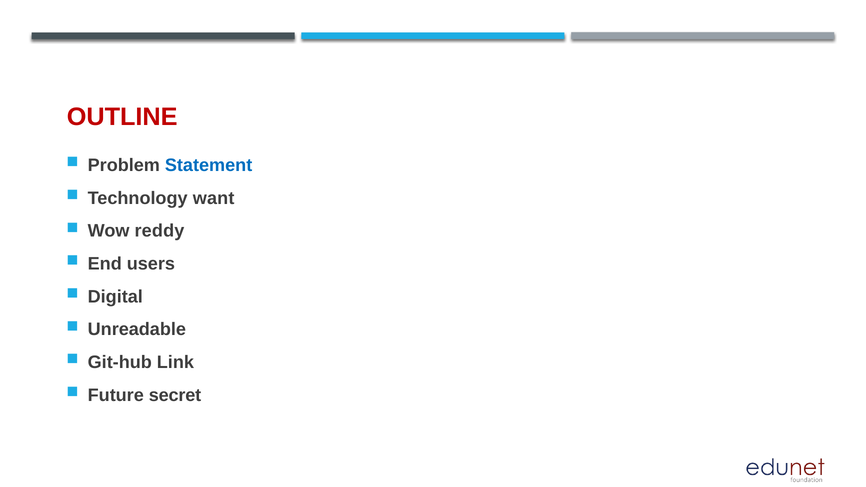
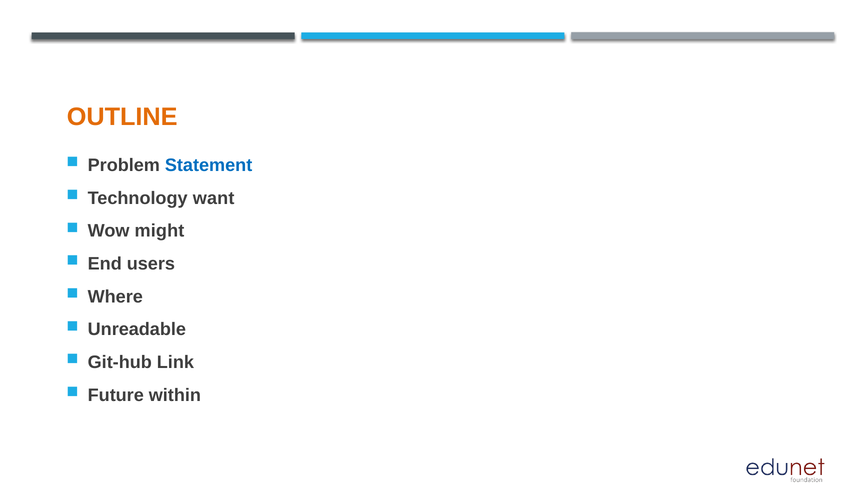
OUTLINE colour: red -> orange (122, 117)
reddy: reddy -> might (159, 231)
Digital: Digital -> Where (115, 297)
secret: secret -> within (175, 395)
